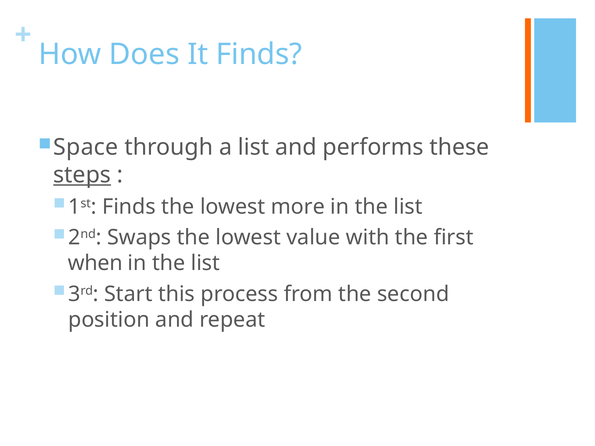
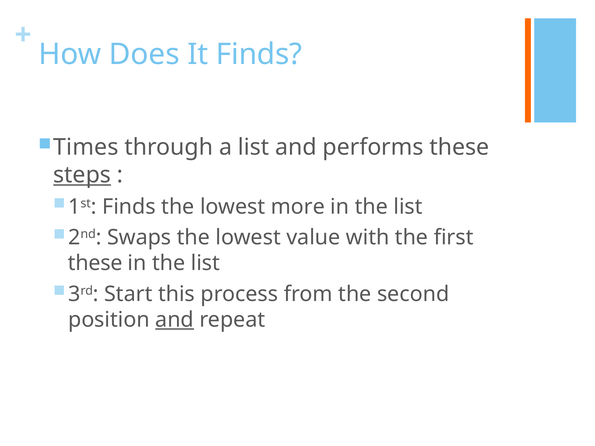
Space: Space -> Times (86, 147)
when: when -> these (95, 263)
and underline: none -> present (175, 320)
